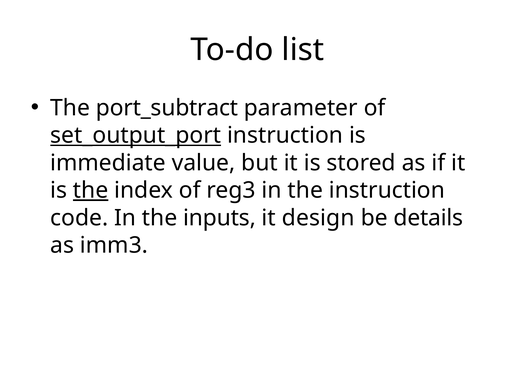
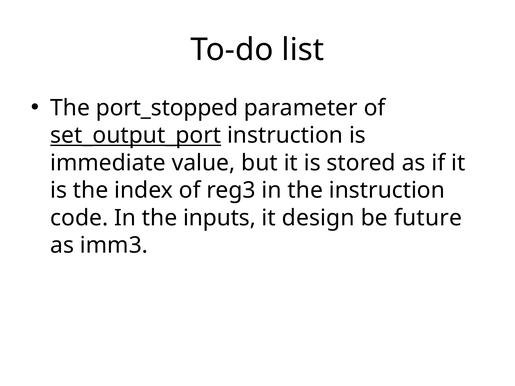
port_subtract: port_subtract -> port_stopped (167, 108)
the underline: present -> none (91, 190)
details: details -> future (428, 218)
